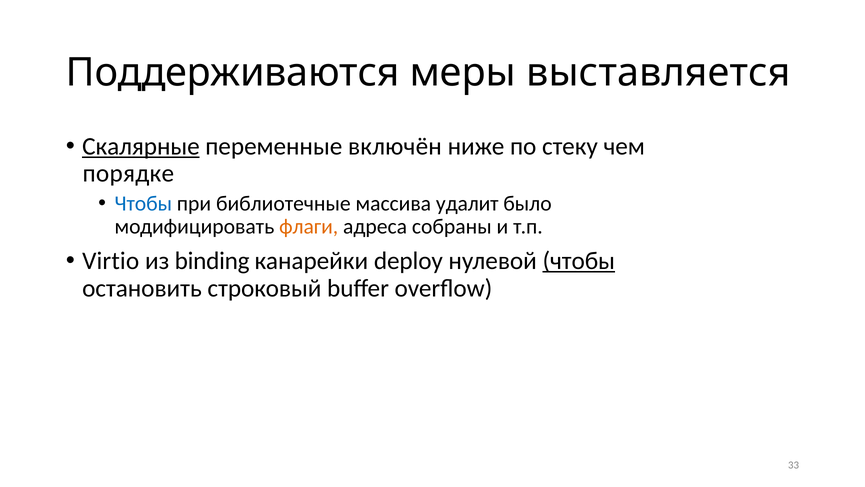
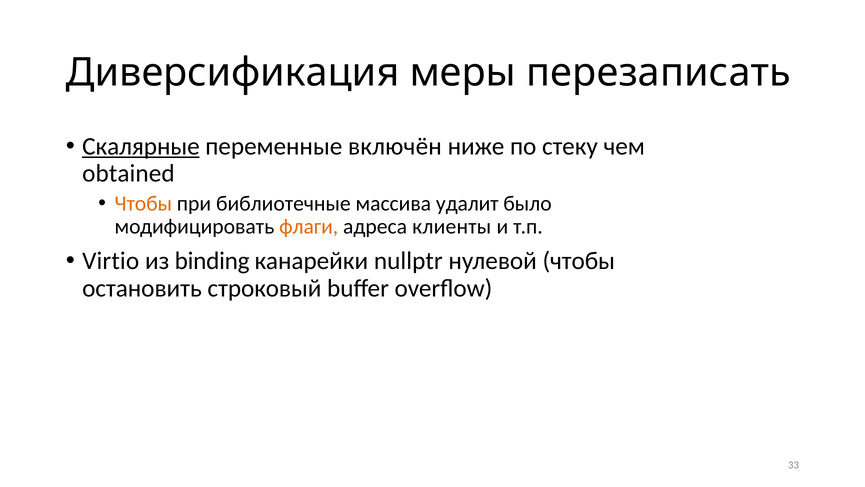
Поддерживаются: Поддерживаются -> Диверсификация (233, 73)
выставляется: выставляется -> перезаписать (659, 73)
порядке: порядке -> obtained (128, 173)
Чтобы colour: blue -> orange (143, 203)
собраны: собраны -> клиенты (452, 227)
deploy: deploy -> nullptr (408, 261)
чтобы underline: present -> none (579, 261)
